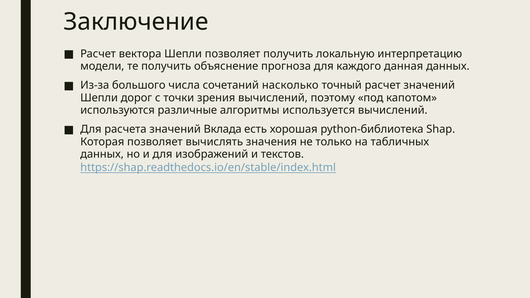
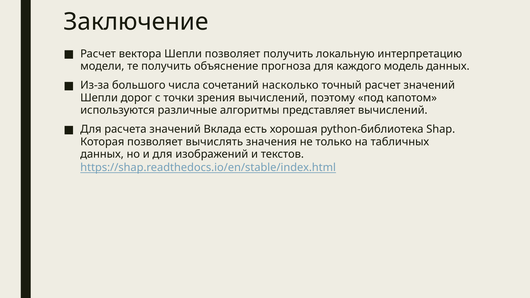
данная: данная -> модель (404, 66)
используется: используется -> представляет (319, 110)
